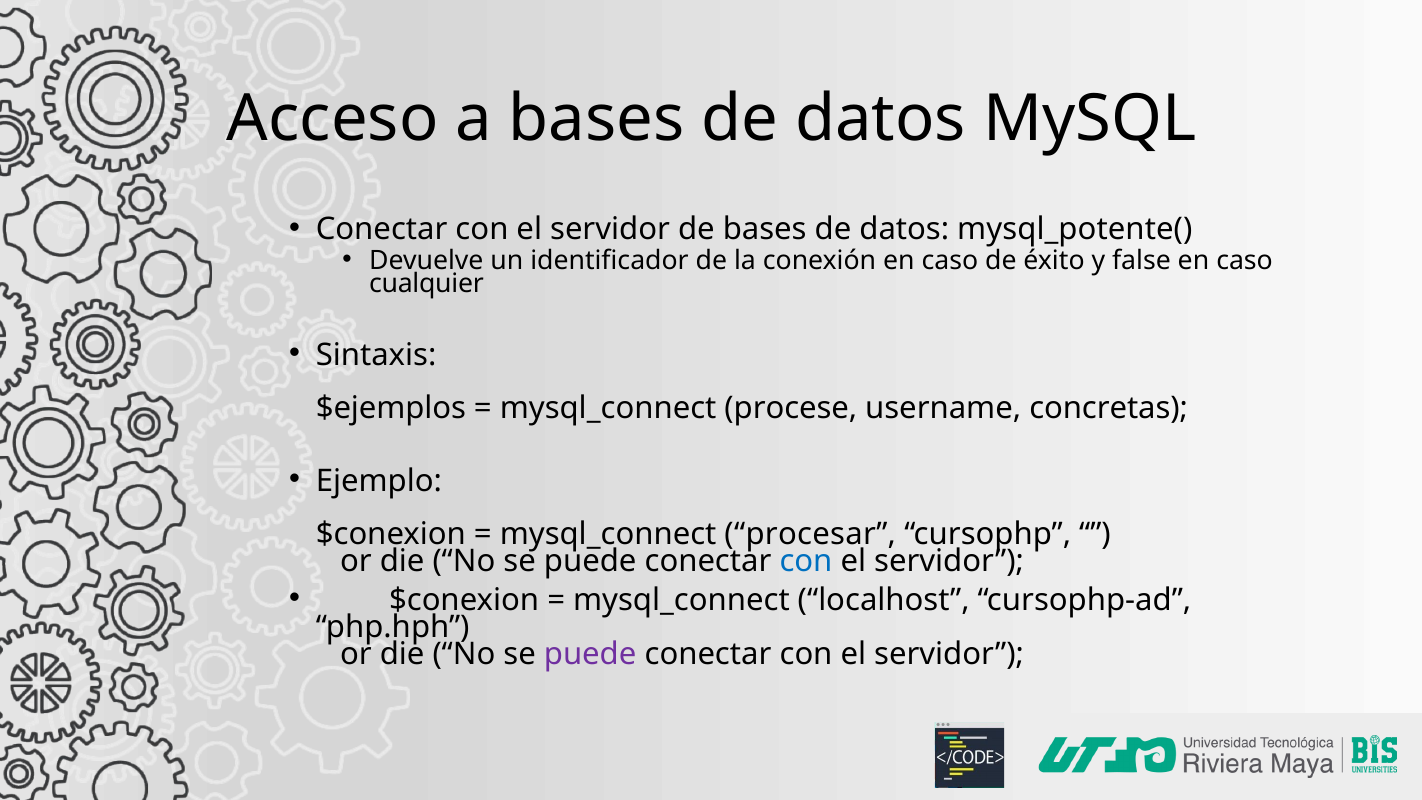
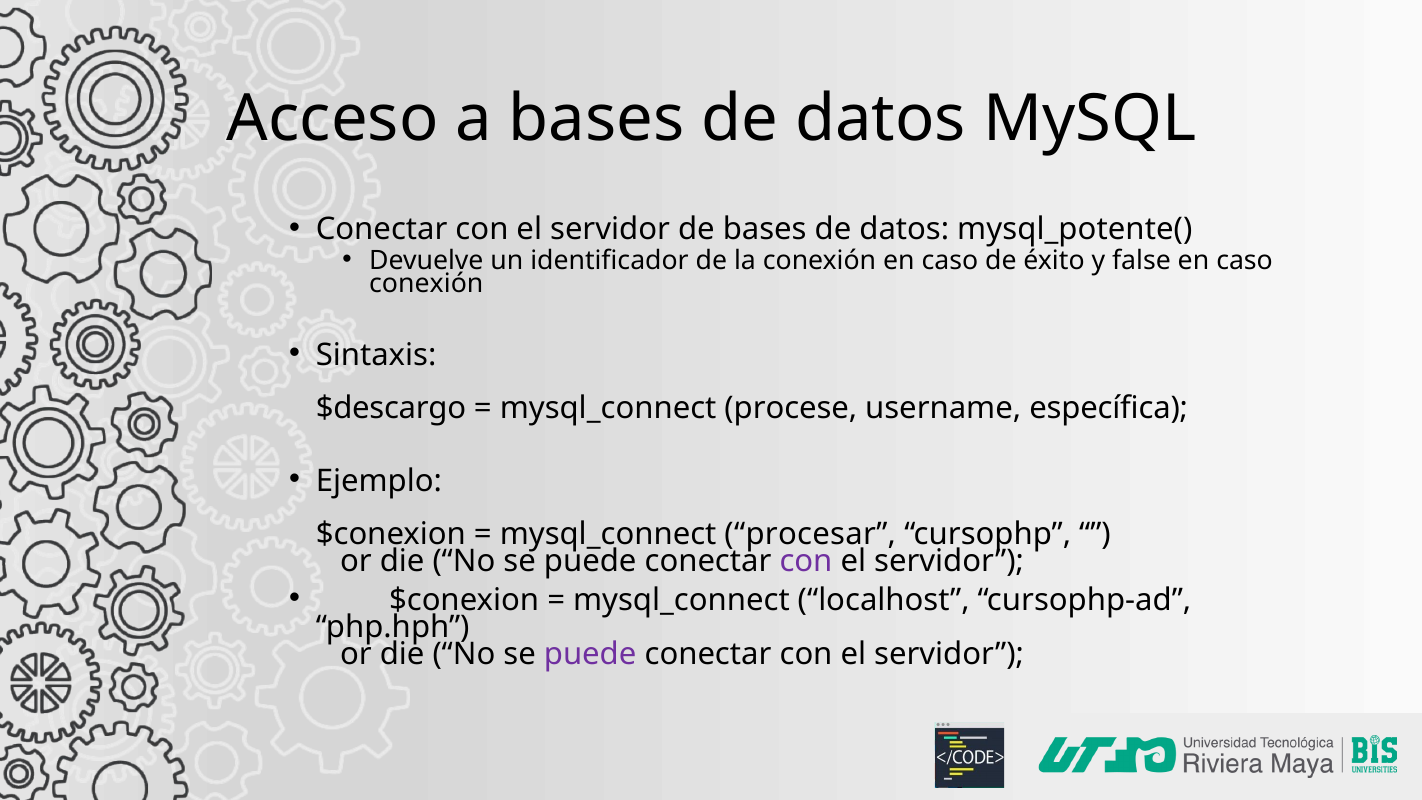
cualquier: cualquier -> conexión (426, 284)
$ejemplos: $ejemplos -> $descargo (391, 409)
concretas: concretas -> específica (1109, 409)
con colour: blue -> purple (806, 561)
